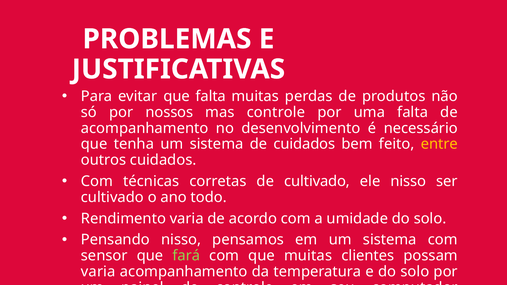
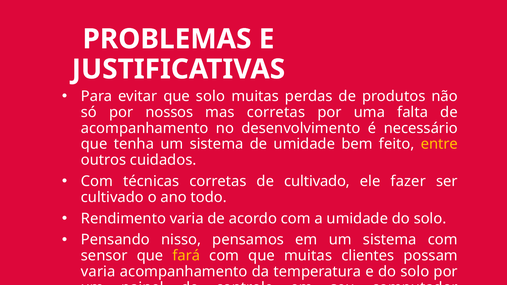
que falta: falta -> solo (211, 96)
mas controle: controle -> corretas (276, 112)
de cuidados: cuidados -> umidade (304, 144)
ele nisso: nisso -> fazer (408, 181)
fará colour: light green -> yellow (186, 256)
